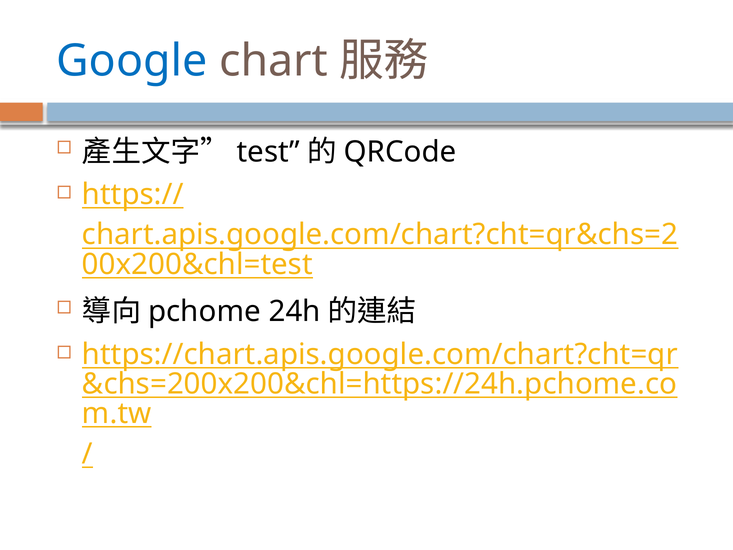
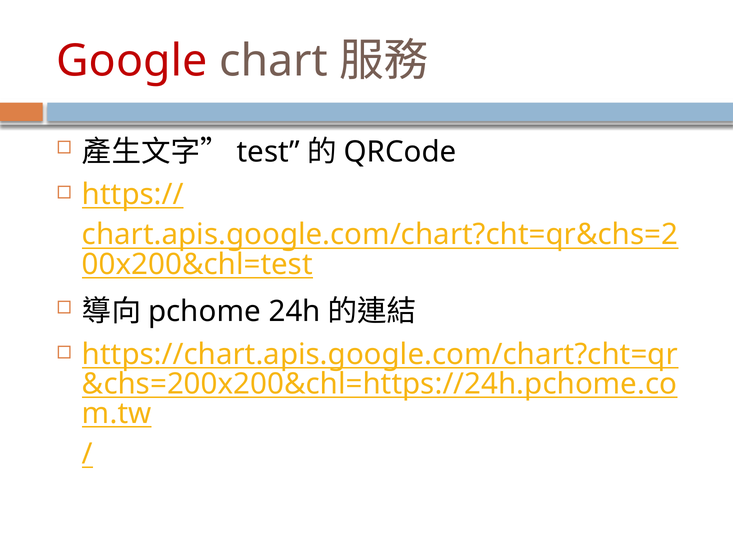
Google colour: blue -> red (132, 61)
